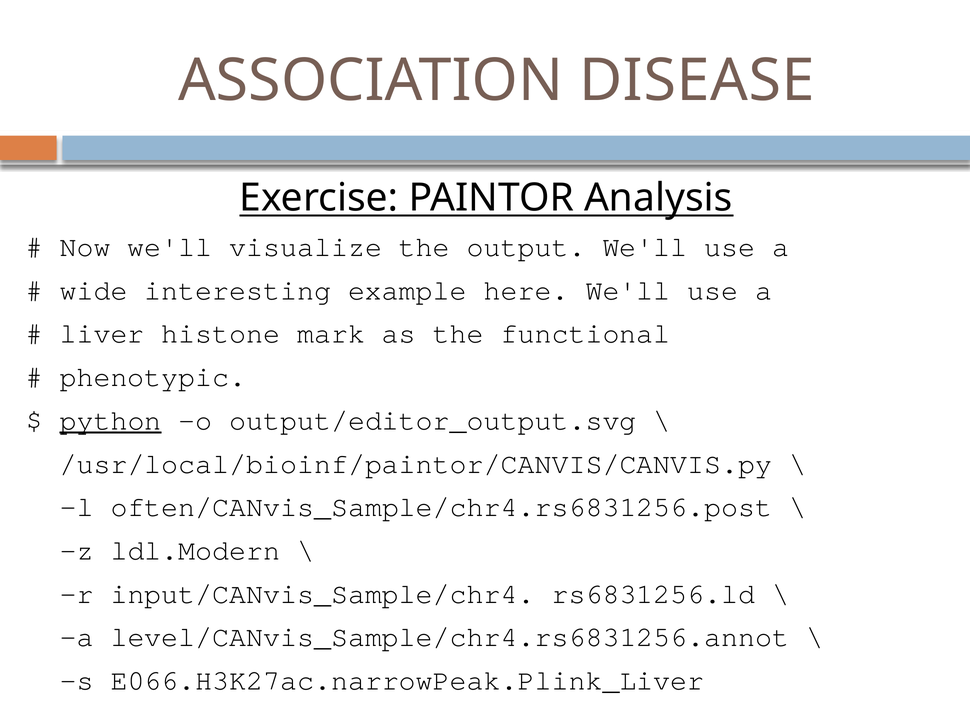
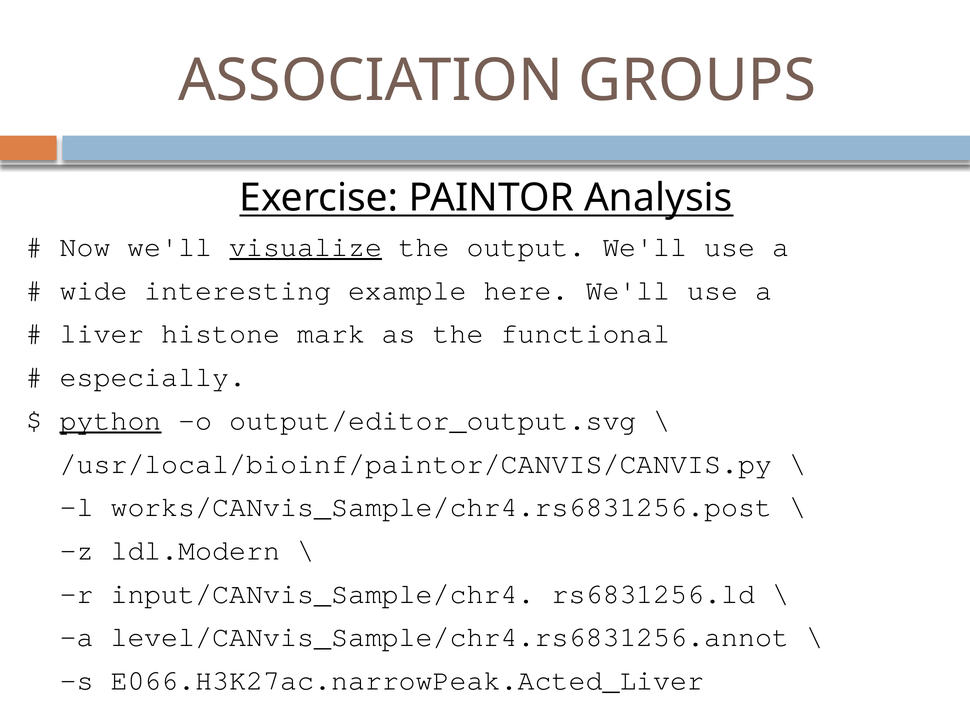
DISEASE: DISEASE -> GROUPS (697, 81)
visualize underline: none -> present (306, 247)
phenotypic: phenotypic -> especially (153, 377)
often/CANvis_Sample/chr4.rs6831256.post: often/CANvis_Sample/chr4.rs6831256.post -> works/CANvis_Sample/chr4.rs6831256.post (441, 507)
E066.H3K27ac.narrowPeak.Plink_Liver: E066.H3K27ac.narrowPeak.Plink_Liver -> E066.H3K27ac.narrowPeak.Acted_Liver (407, 681)
